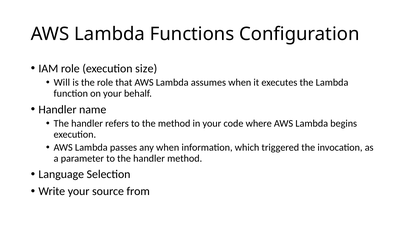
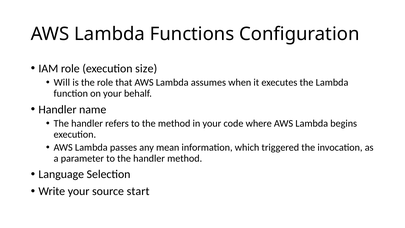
any when: when -> mean (168, 147)
from: from -> start (138, 191)
